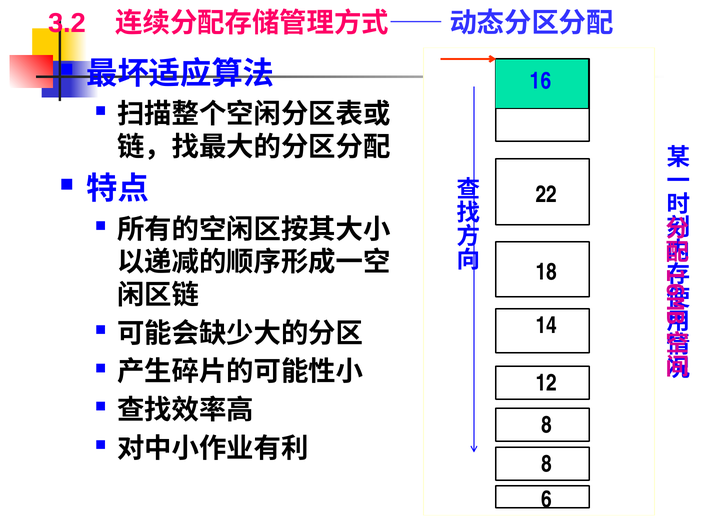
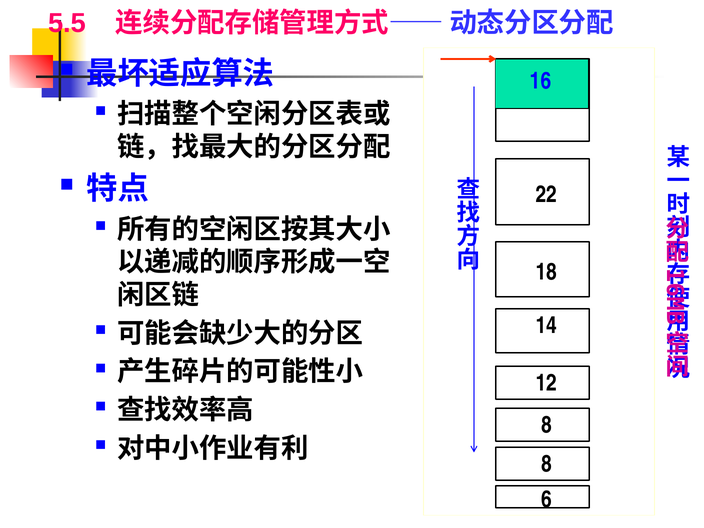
3.2: 3.2 -> 5.5 (67, 23)
